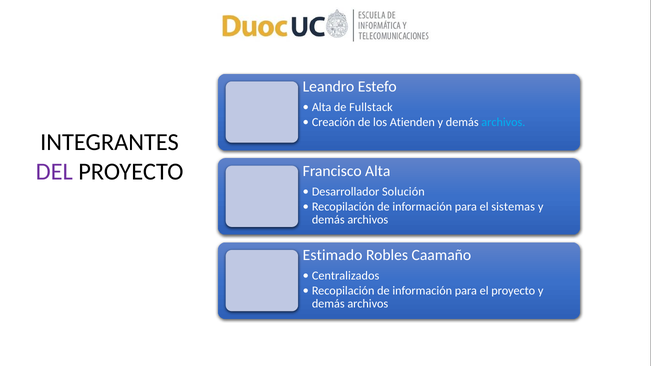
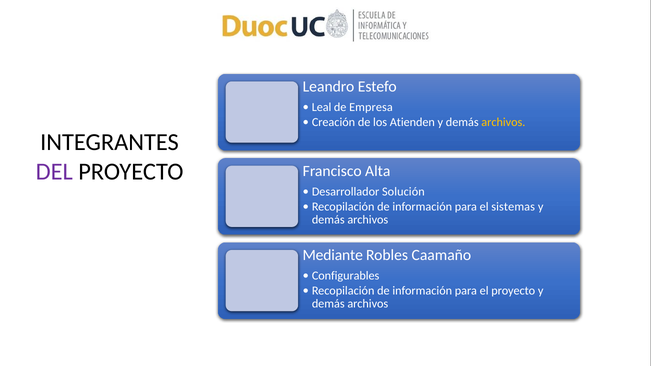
Alta: Alta -> Leal (322, 107)
Fullstack: Fullstack -> Empresa (371, 107)
archivos colour: light blue -> yellow (503, 122)
Estimado: Estimado -> Mediante (333, 255)
Centralizados: Centralizados -> Configurables (346, 276)
